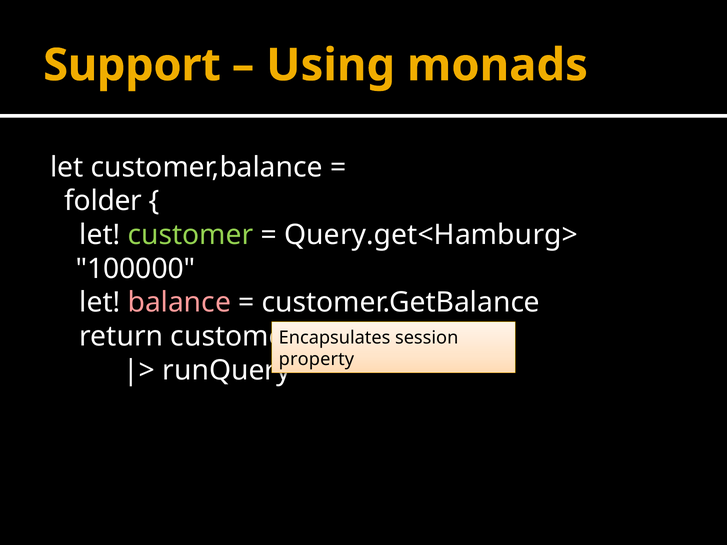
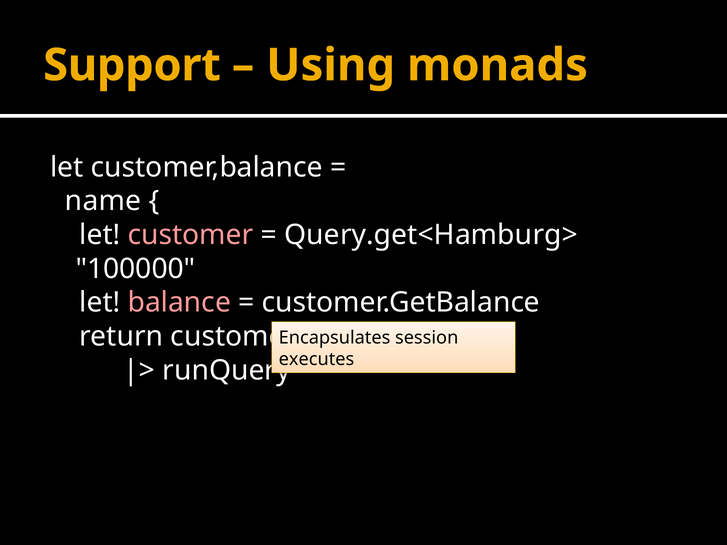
folder: folder -> name (103, 201)
customer colour: light green -> pink (191, 235)
property: property -> executes (316, 360)
